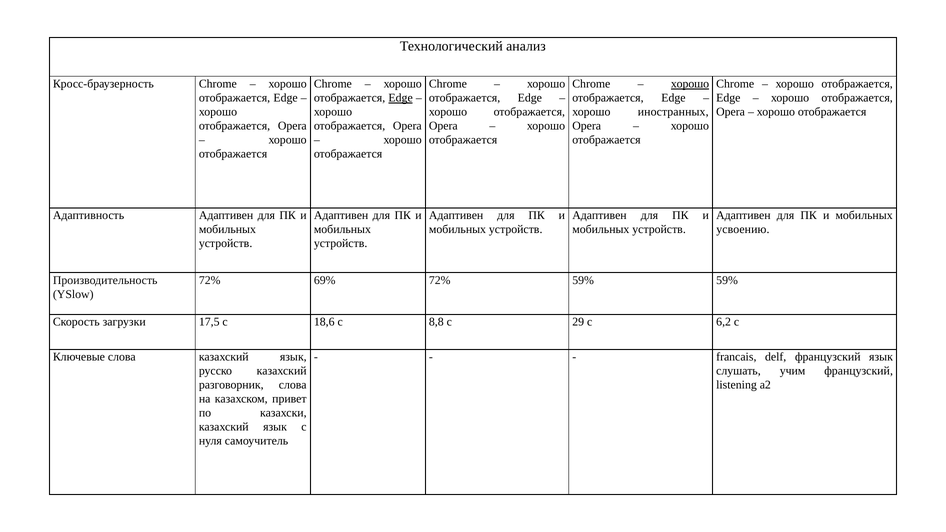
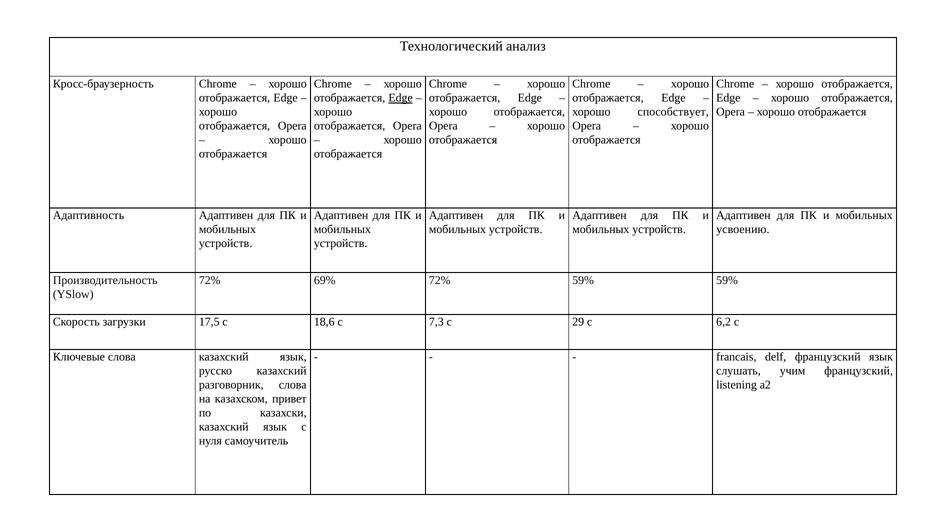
хорошо underline: present -> none (690, 84)
иностранных: иностранных -> способствует (673, 112)
8,8: 8,8 -> 7,3 (436, 322)
